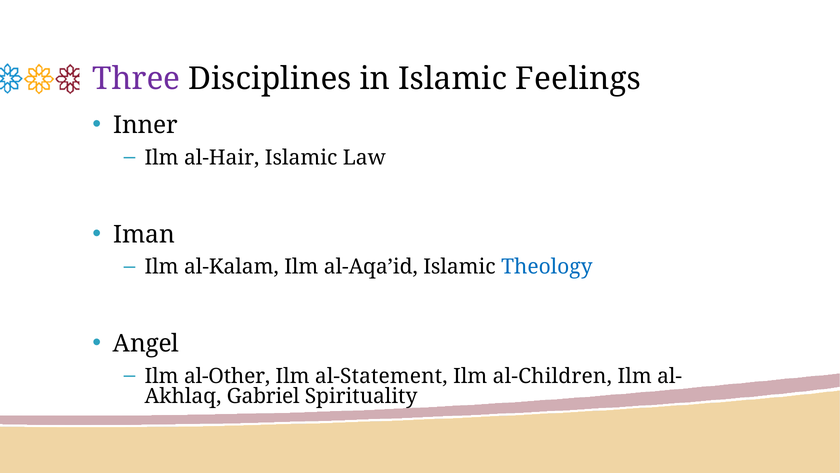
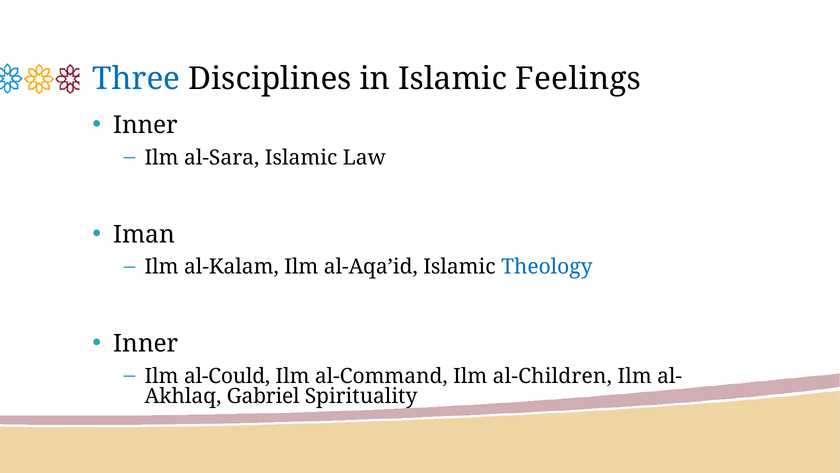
Three colour: purple -> blue (136, 79)
al-Hair: al-Hair -> al-Sara (222, 158)
Angel: Angel -> Inner (146, 343)
al-Other: al-Other -> al-Could (227, 376)
al-Statement: al-Statement -> al-Command (381, 376)
